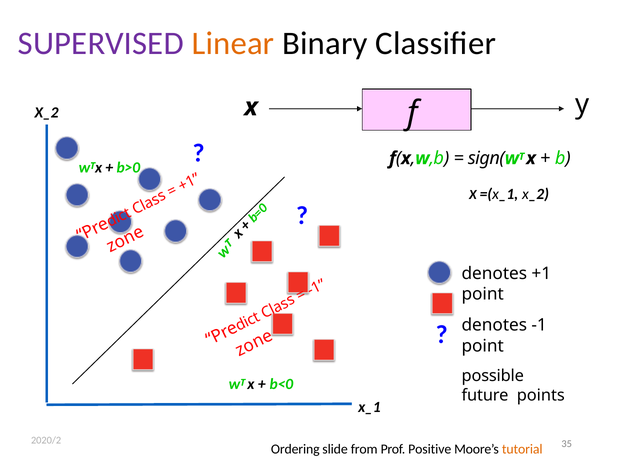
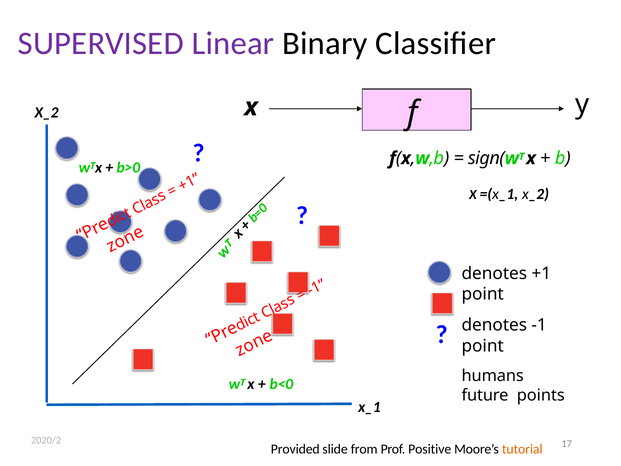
Linear colour: orange -> purple (233, 44)
possible: possible -> humans (493, 375)
35: 35 -> 17 (567, 444)
Ordering: Ordering -> Provided (295, 449)
